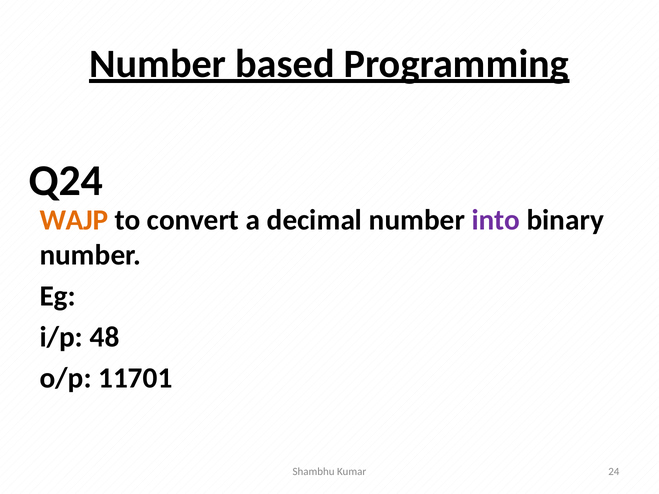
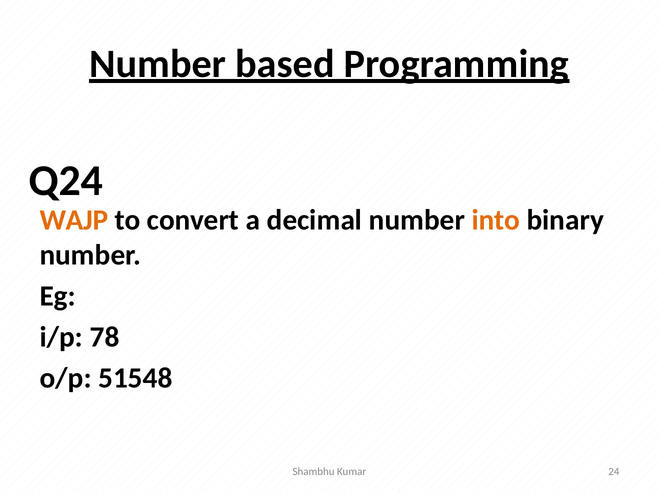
into colour: purple -> orange (496, 220)
48: 48 -> 78 (105, 337)
11701: 11701 -> 51548 (135, 378)
